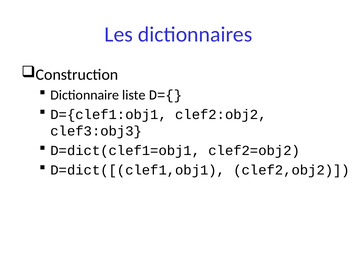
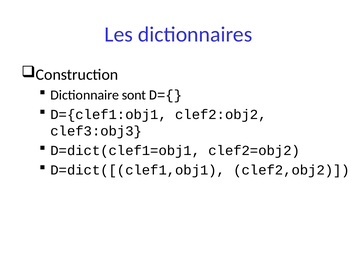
liste: liste -> sont (134, 95)
